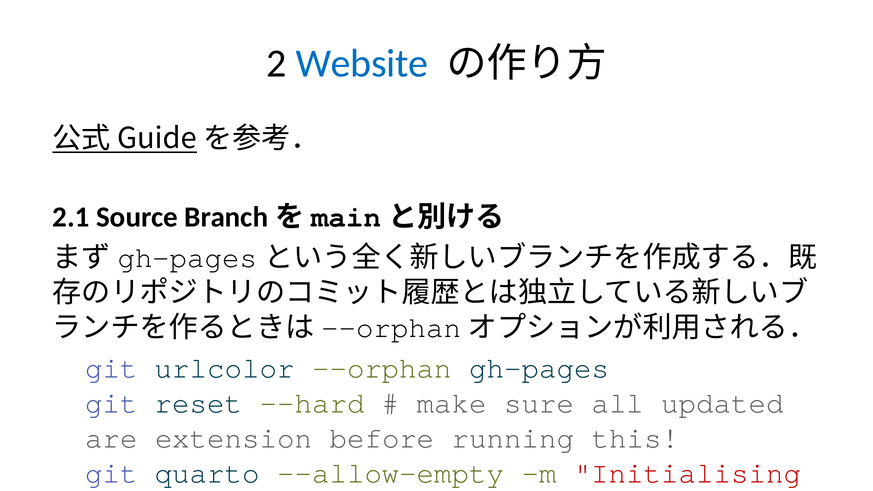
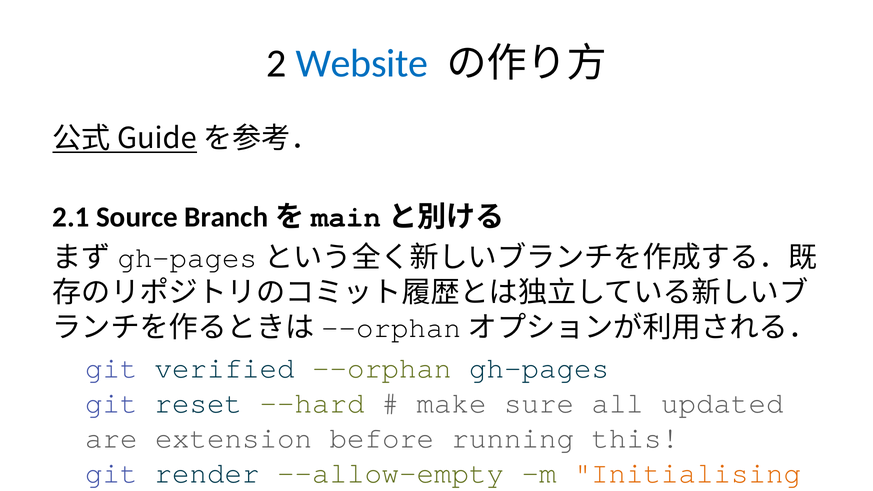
urlcolor: urlcolor -> verified (225, 368)
git quarto: quarto -> render (207, 473)
Initialising colour: red -> orange (688, 473)
